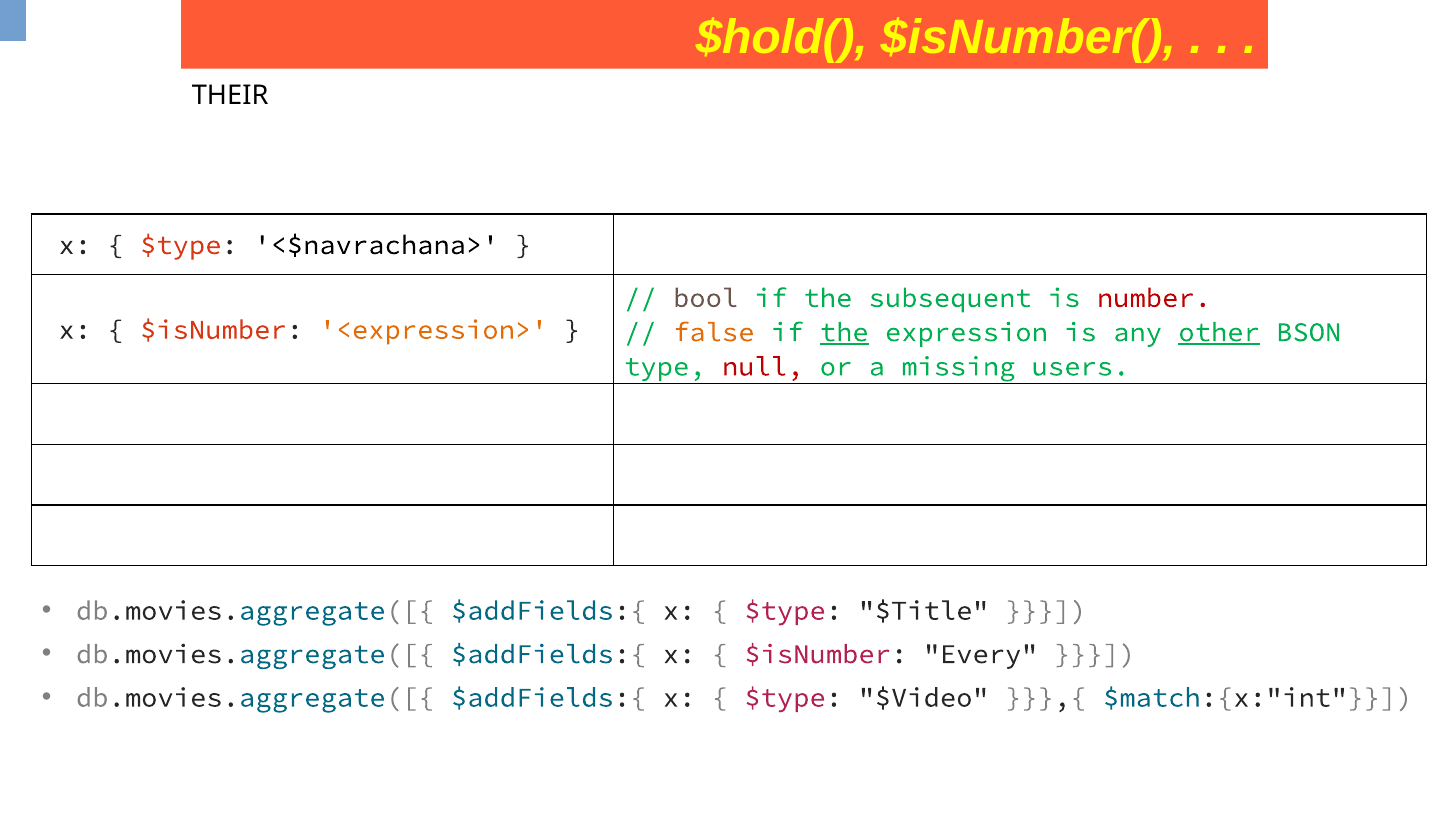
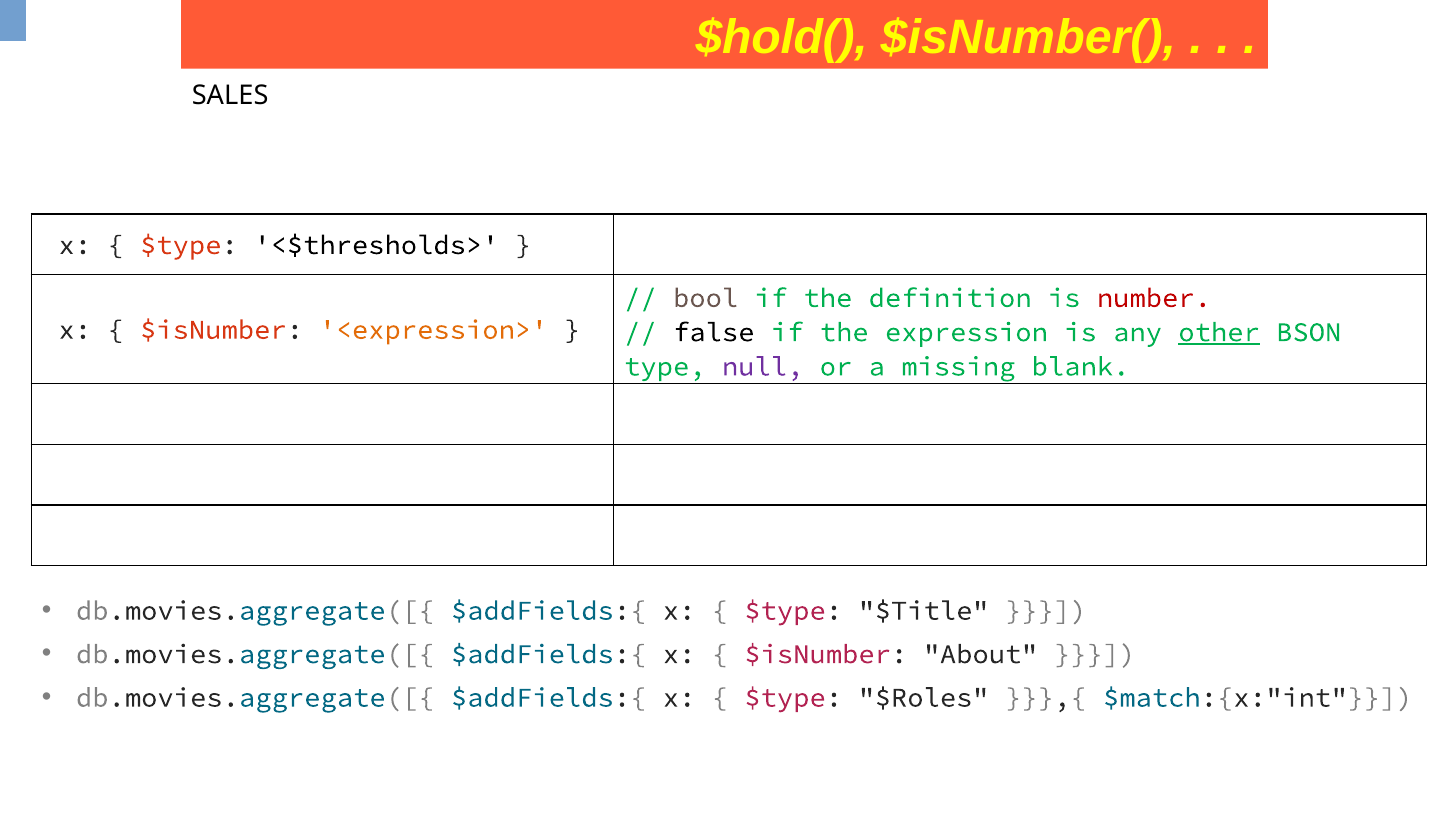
THEIR: THEIR -> SALES (230, 96)
<$navrachana>: <$navrachana> -> <$thresholds> (376, 245)
subsequent: subsequent -> definition (950, 298)
false colour: orange -> black (714, 332)
the underline: present -> none (844, 332)
null colour: red -> purple (763, 367)
users: users -> blank (1081, 367)
Every: Every -> About (981, 654)
$Video: $Video -> $Roles (924, 698)
